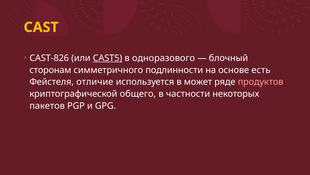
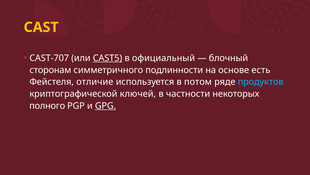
CAST-826: CAST-826 -> CAST-707 (49, 58)
одноразового: одноразового -> официальный (163, 58)
может: может -> потом (198, 82)
продуктов colour: pink -> light blue (261, 82)
общего: общего -> ключей (138, 94)
пакетов: пакетов -> полного (47, 105)
GPG underline: none -> present (105, 105)
